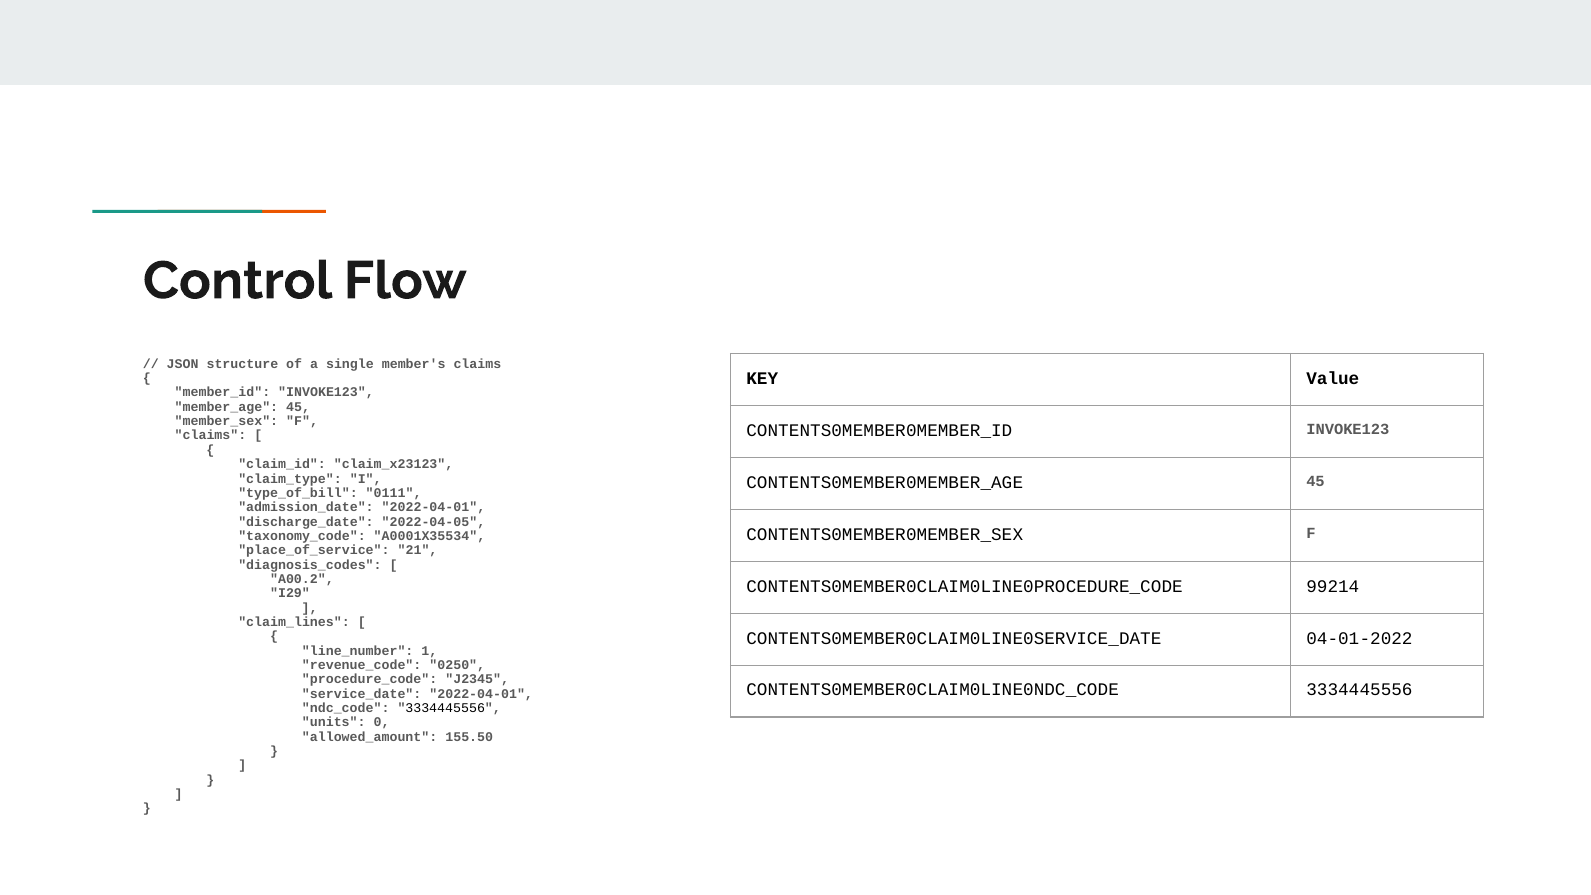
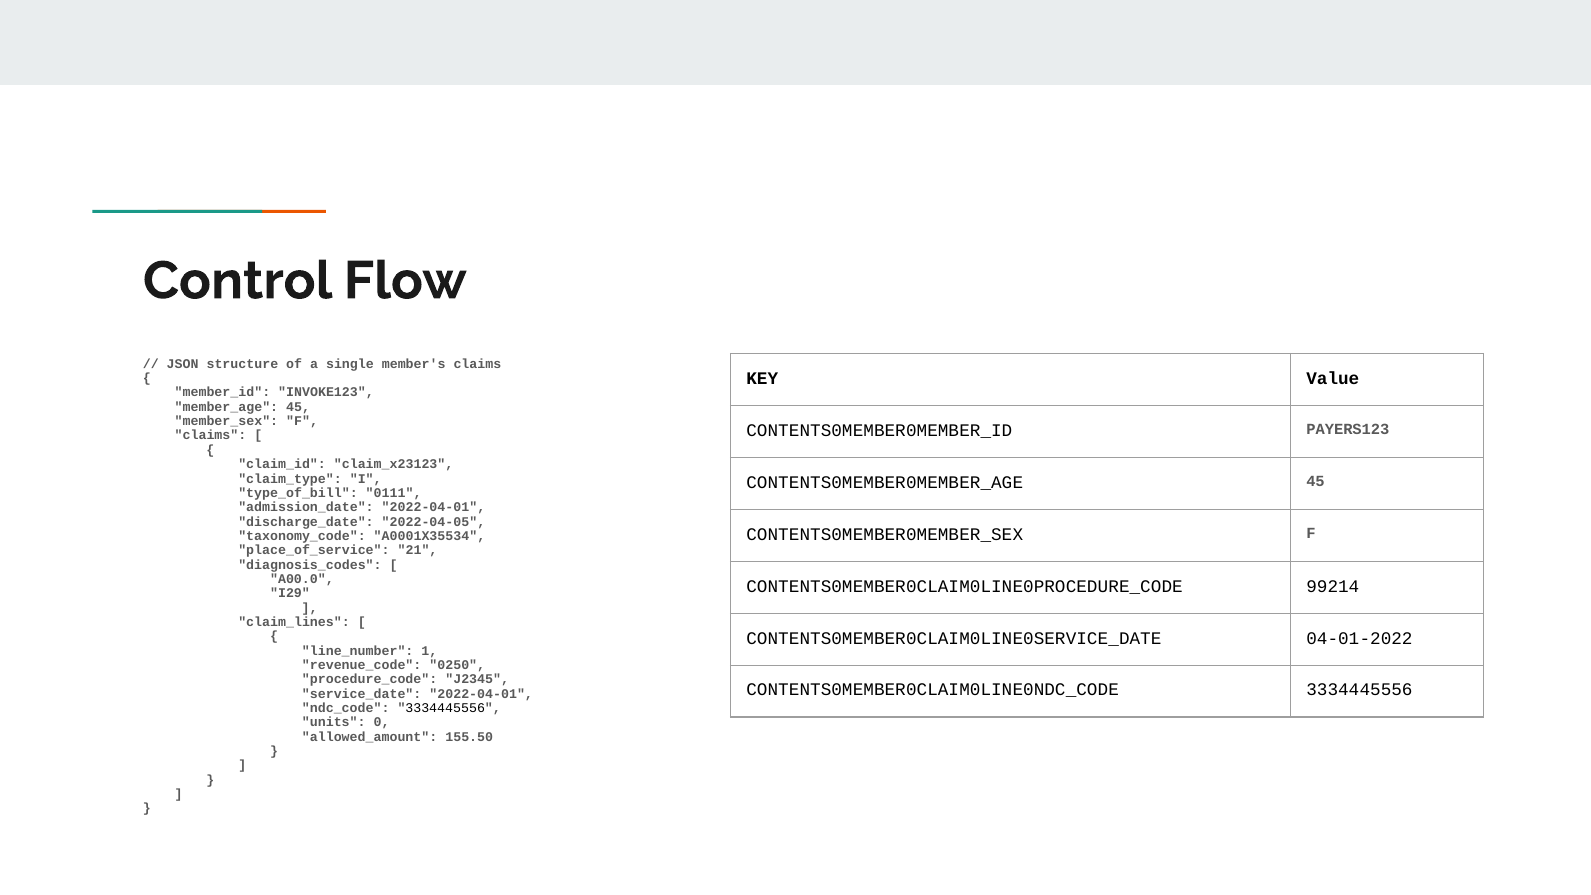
INVOKE123: INVOKE123 -> PAYERS123 (1348, 429)
A00.2: A00.2 -> A00.0 (302, 579)
